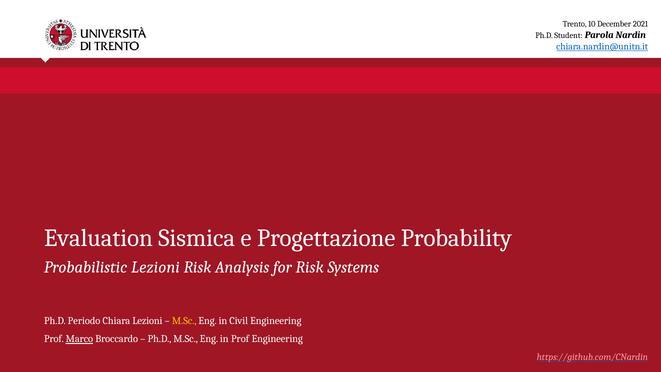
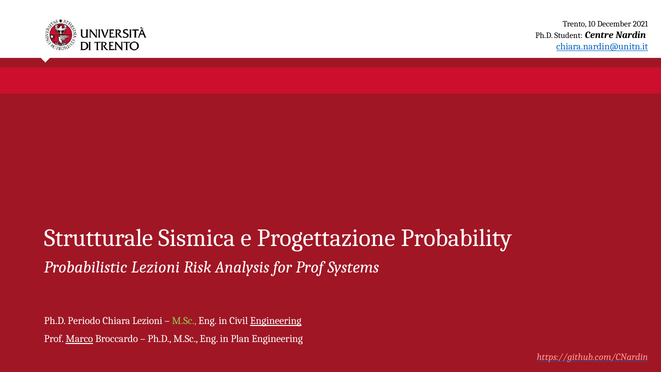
Parola: Parola -> Centre (599, 35)
Evaluation: Evaluation -> Strutturale (99, 238)
for Risk: Risk -> Prof (310, 267)
M.Sc colour: yellow -> light green (184, 321)
Engineering underline: none -> present (276, 321)
in Prof: Prof -> Plan (240, 339)
